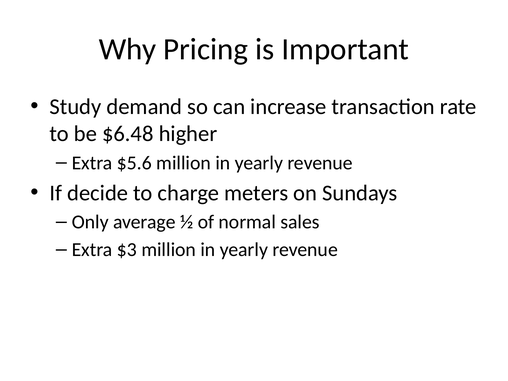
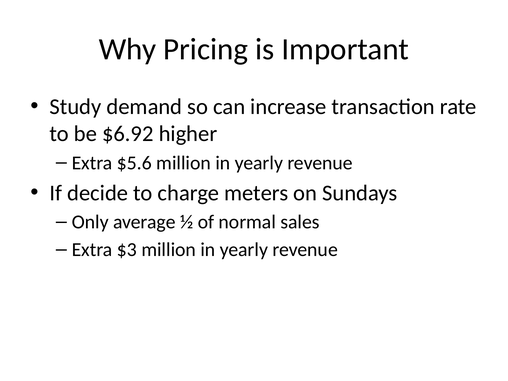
$6.48: $6.48 -> $6.92 (128, 134)
